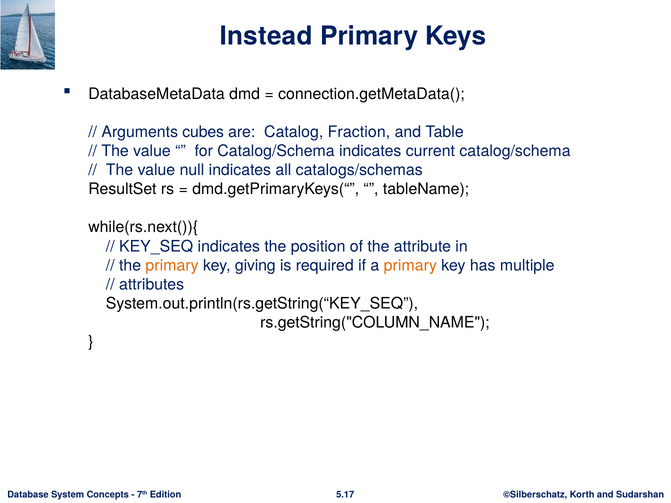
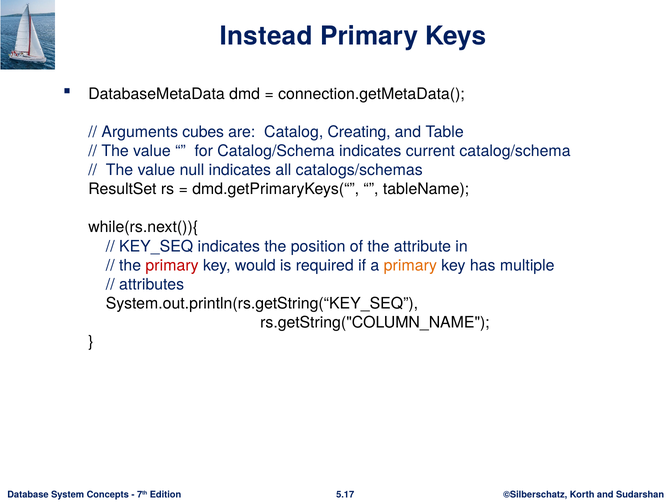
Fraction: Fraction -> Creating (359, 132)
primary colour: orange -> red (172, 265)
giving: giving -> would (255, 265)
